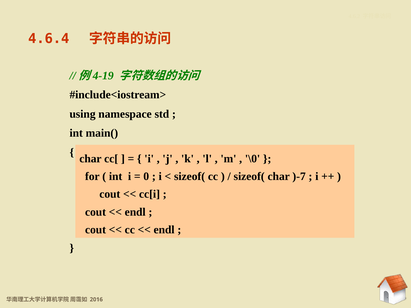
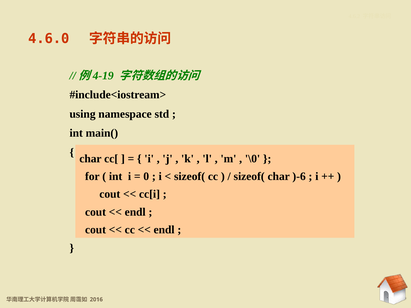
4.6.4: 4.6.4 -> 4.6.0 (49, 39)
)-7: )-7 -> )-6 (299, 177)
